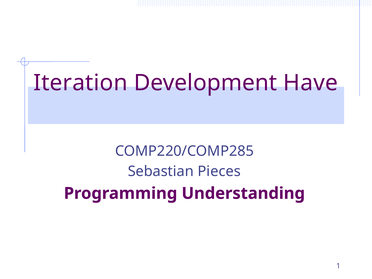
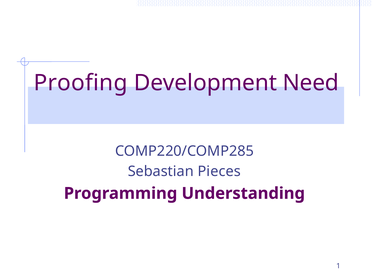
Iteration: Iteration -> Proofing (81, 83)
Have: Have -> Need (311, 83)
